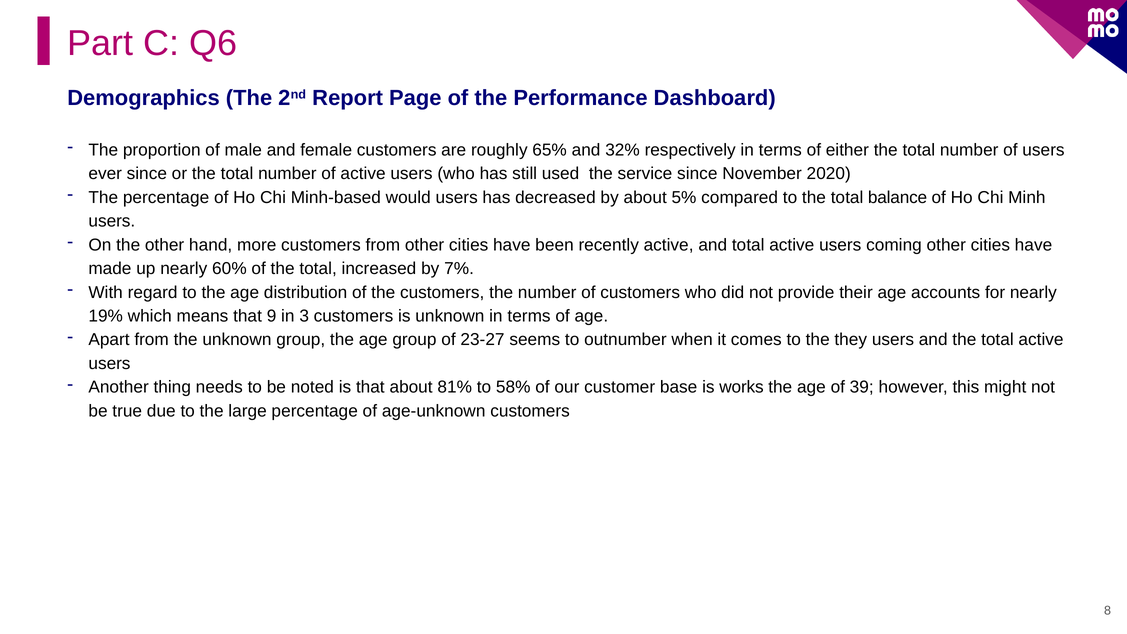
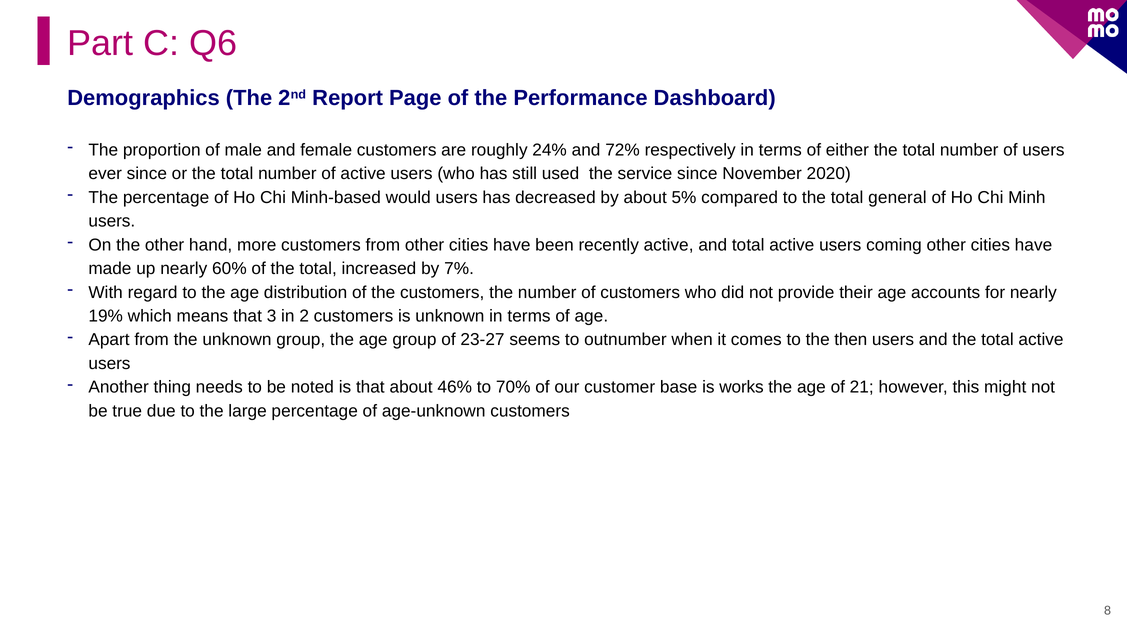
65%: 65% -> 24% (550, 150)
32%: 32% -> 72% (623, 150)
balance: balance -> general (897, 197)
9: 9 -> 3 (272, 316)
3: 3 -> 2 (304, 316)
they: they -> then (851, 340)
81%: 81% -> 46% (455, 387)
58%: 58% -> 70% (513, 387)
39: 39 -> 21 (862, 387)
